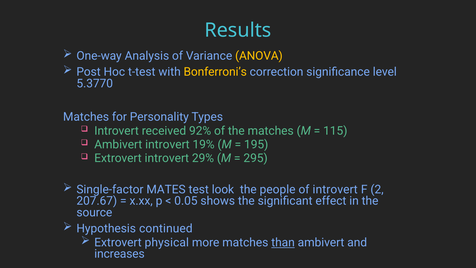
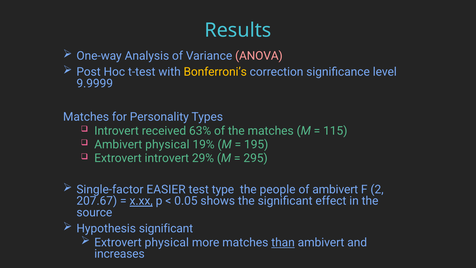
ANOVA colour: yellow -> pink (259, 56)
5.3770: 5.3770 -> 9.9999 (95, 84)
92%: 92% -> 63% (200, 131)
Ambivert introvert: introvert -> physical (167, 144)
MATES: MATES -> EASIER (166, 189)
look: look -> type (223, 189)
of introvert: introvert -> ambivert (335, 189)
x.xx underline: none -> present (141, 201)
Hypothesis continued: continued -> significant (166, 228)
